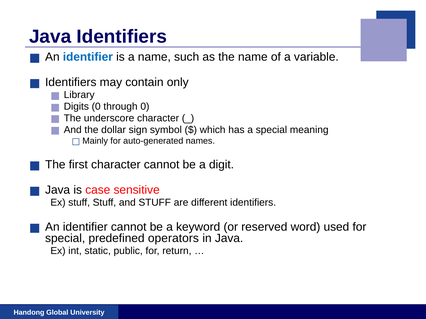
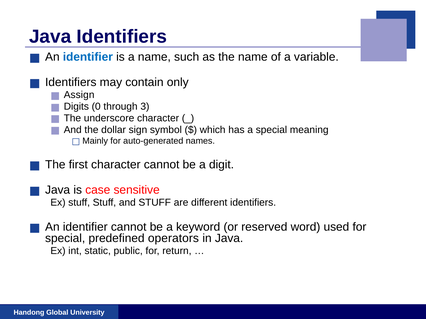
Library: Library -> Assign (79, 95)
through 0: 0 -> 3 (145, 107)
